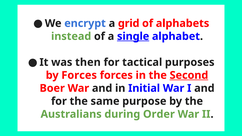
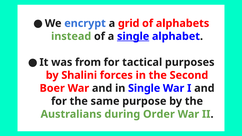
then: then -> from (88, 62)
by Forces: Forces -> Shalini (79, 75)
Second underline: present -> none (189, 75)
in Initial: Initial -> Single (144, 88)
